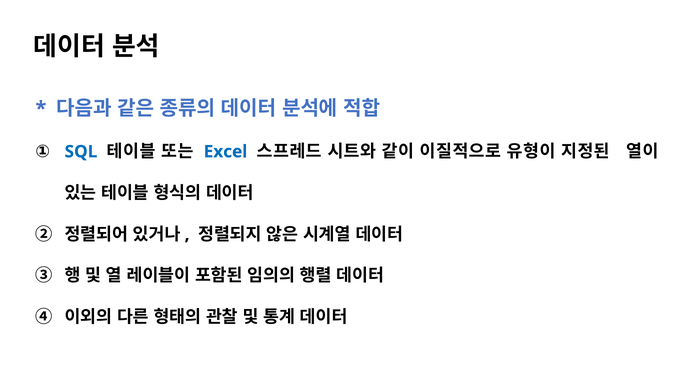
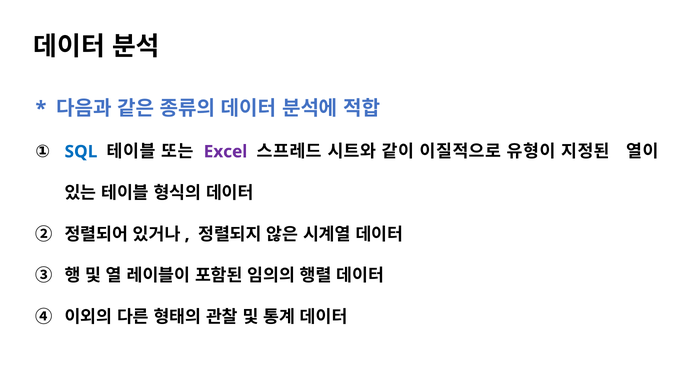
Excel colour: blue -> purple (226, 152)
